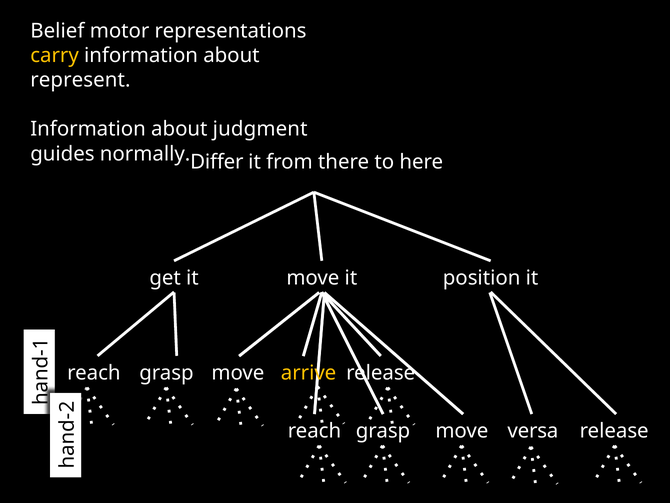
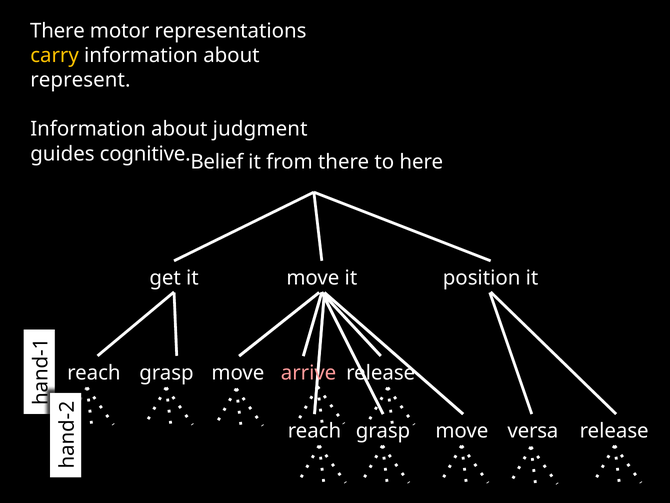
Belief: Belief -> There (58, 31)
normally: normally -> cognitive (145, 154)
Differ: Differ -> Belief (217, 162)
arrive colour: yellow -> pink (309, 373)
